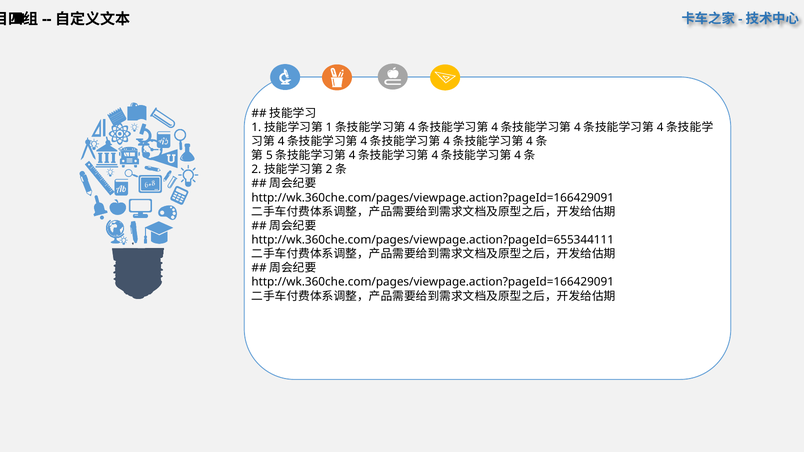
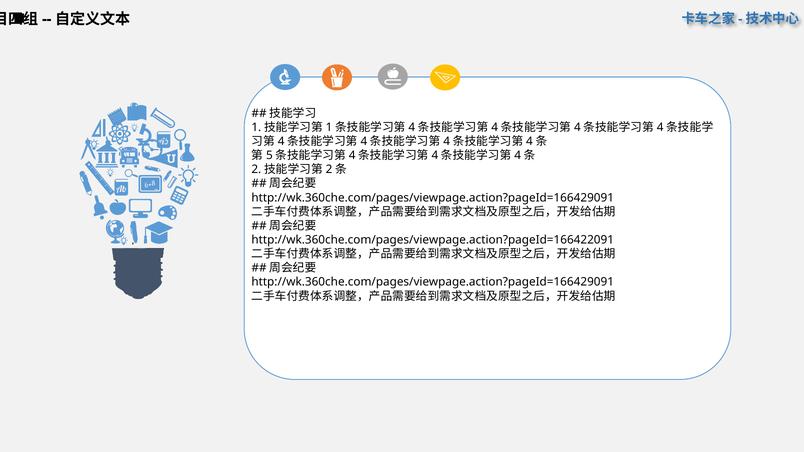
http://wk.360che.com/pages/viewpage.action?pageId=655344111: http://wk.360che.com/pages/viewpage.action?pageId=655344111 -> http://wk.360che.com/pages/viewpage.action?pageId=166422091 (433, 240)
